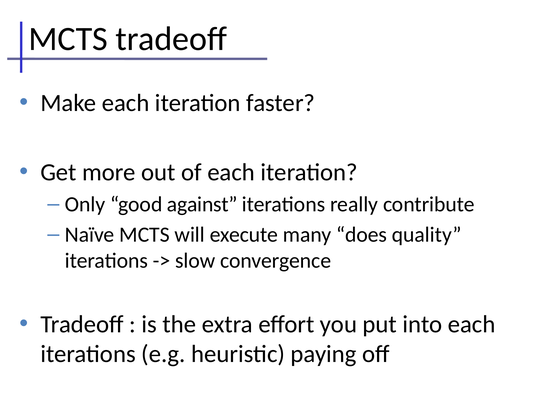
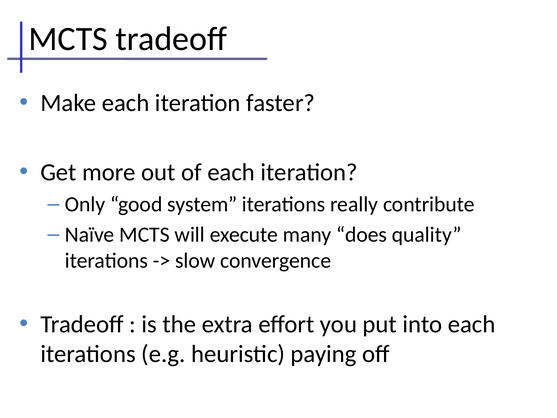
against: against -> system (202, 204)
